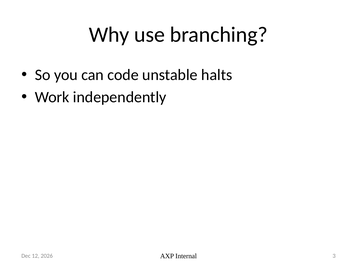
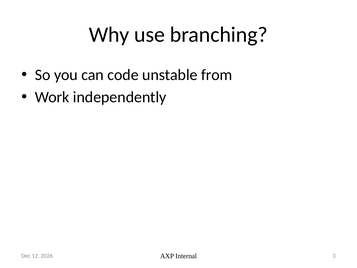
halts: halts -> from (217, 75)
